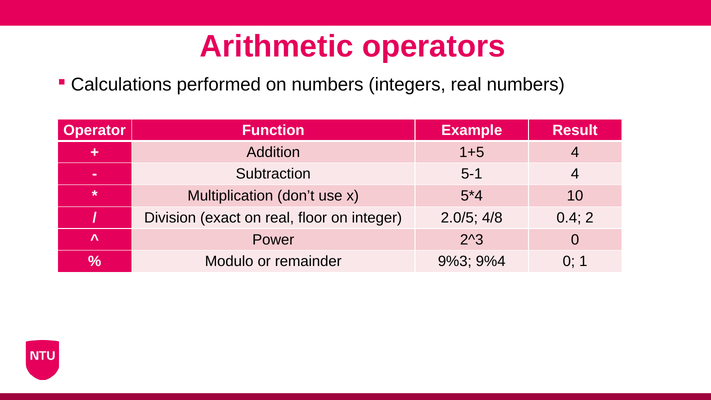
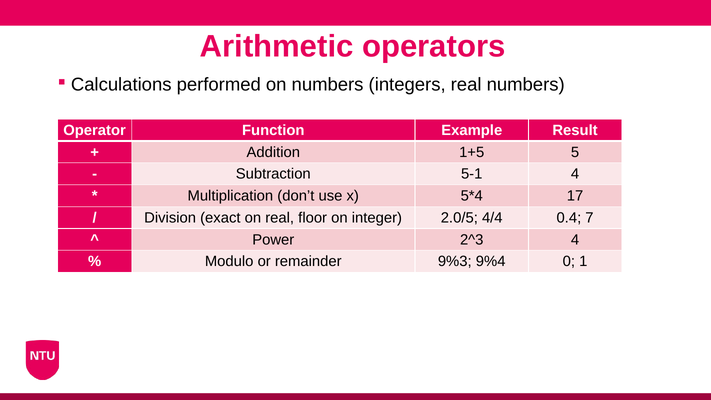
1+5 4: 4 -> 5 (575, 152)
10: 10 -> 17 (575, 196)
4/8: 4/8 -> 4/4 (492, 218)
2: 2 -> 7 (589, 218)
2^3 0: 0 -> 4 (575, 240)
